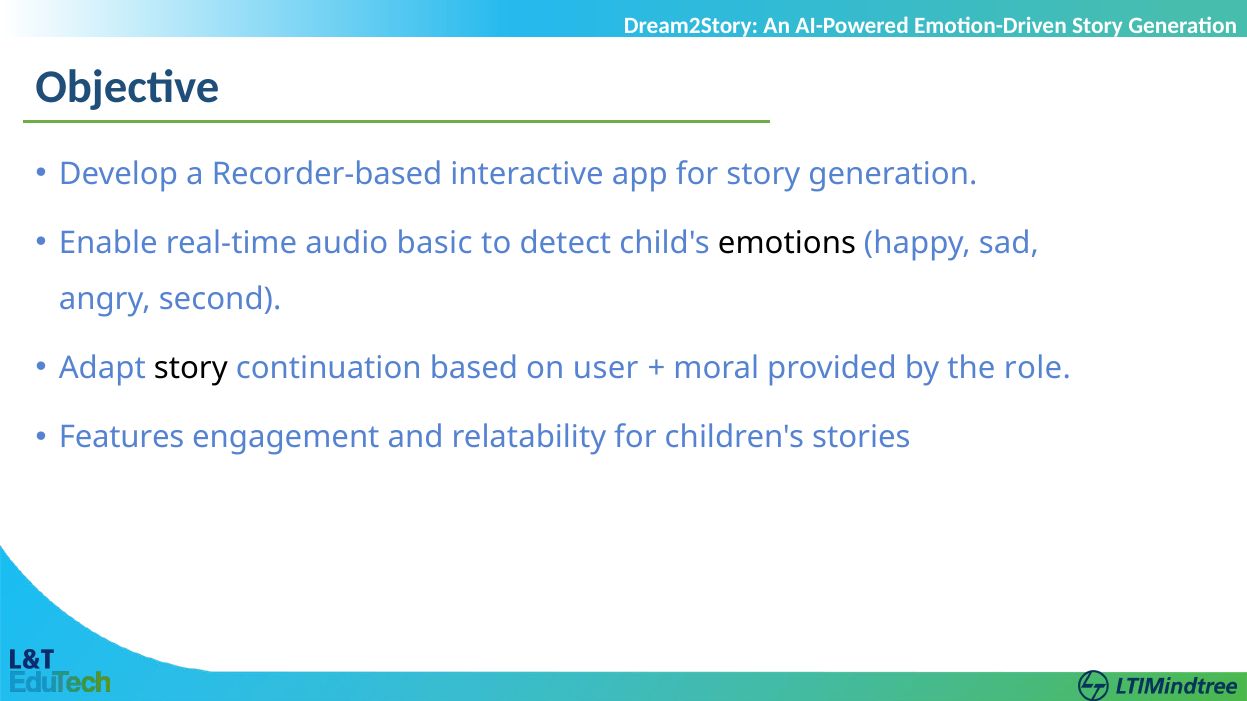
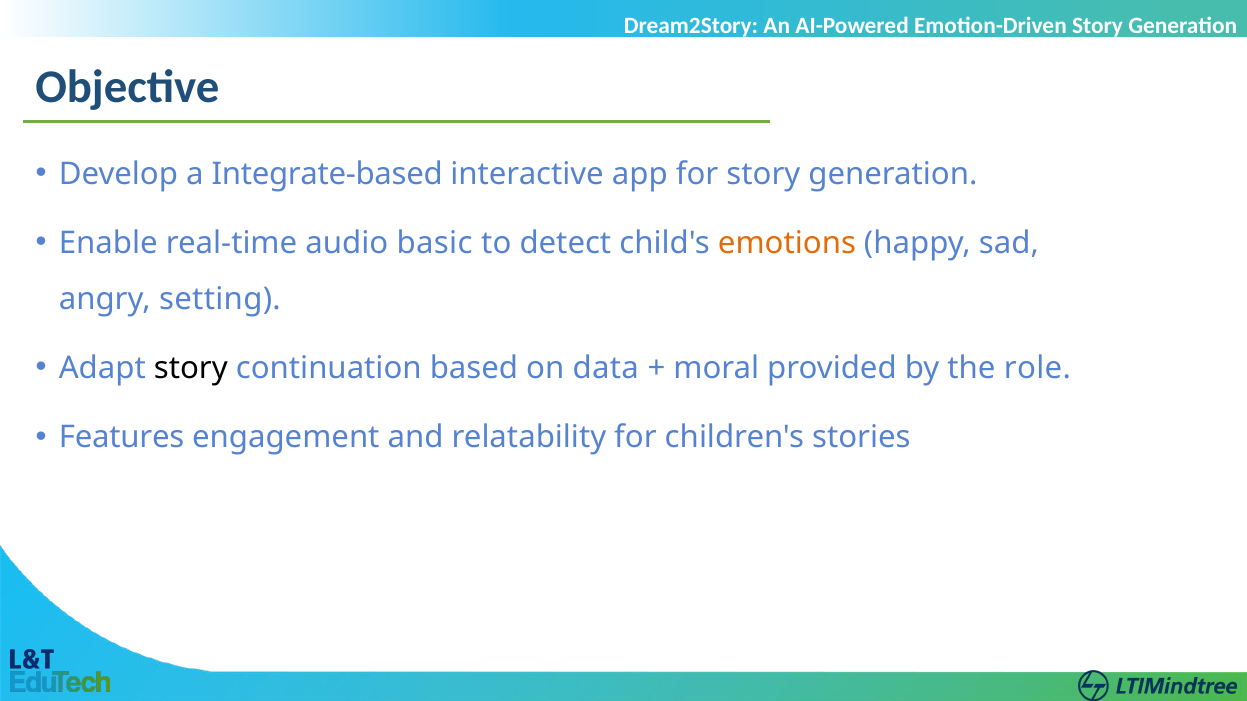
Recorder-based: Recorder-based -> Integrate-based (327, 174)
emotions colour: black -> orange (787, 243)
second: second -> setting (220, 300)
user: user -> data (606, 369)
